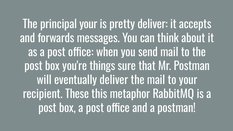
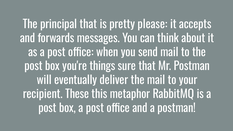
principal your: your -> that (88, 24)
pretty deliver: deliver -> please (153, 24)
